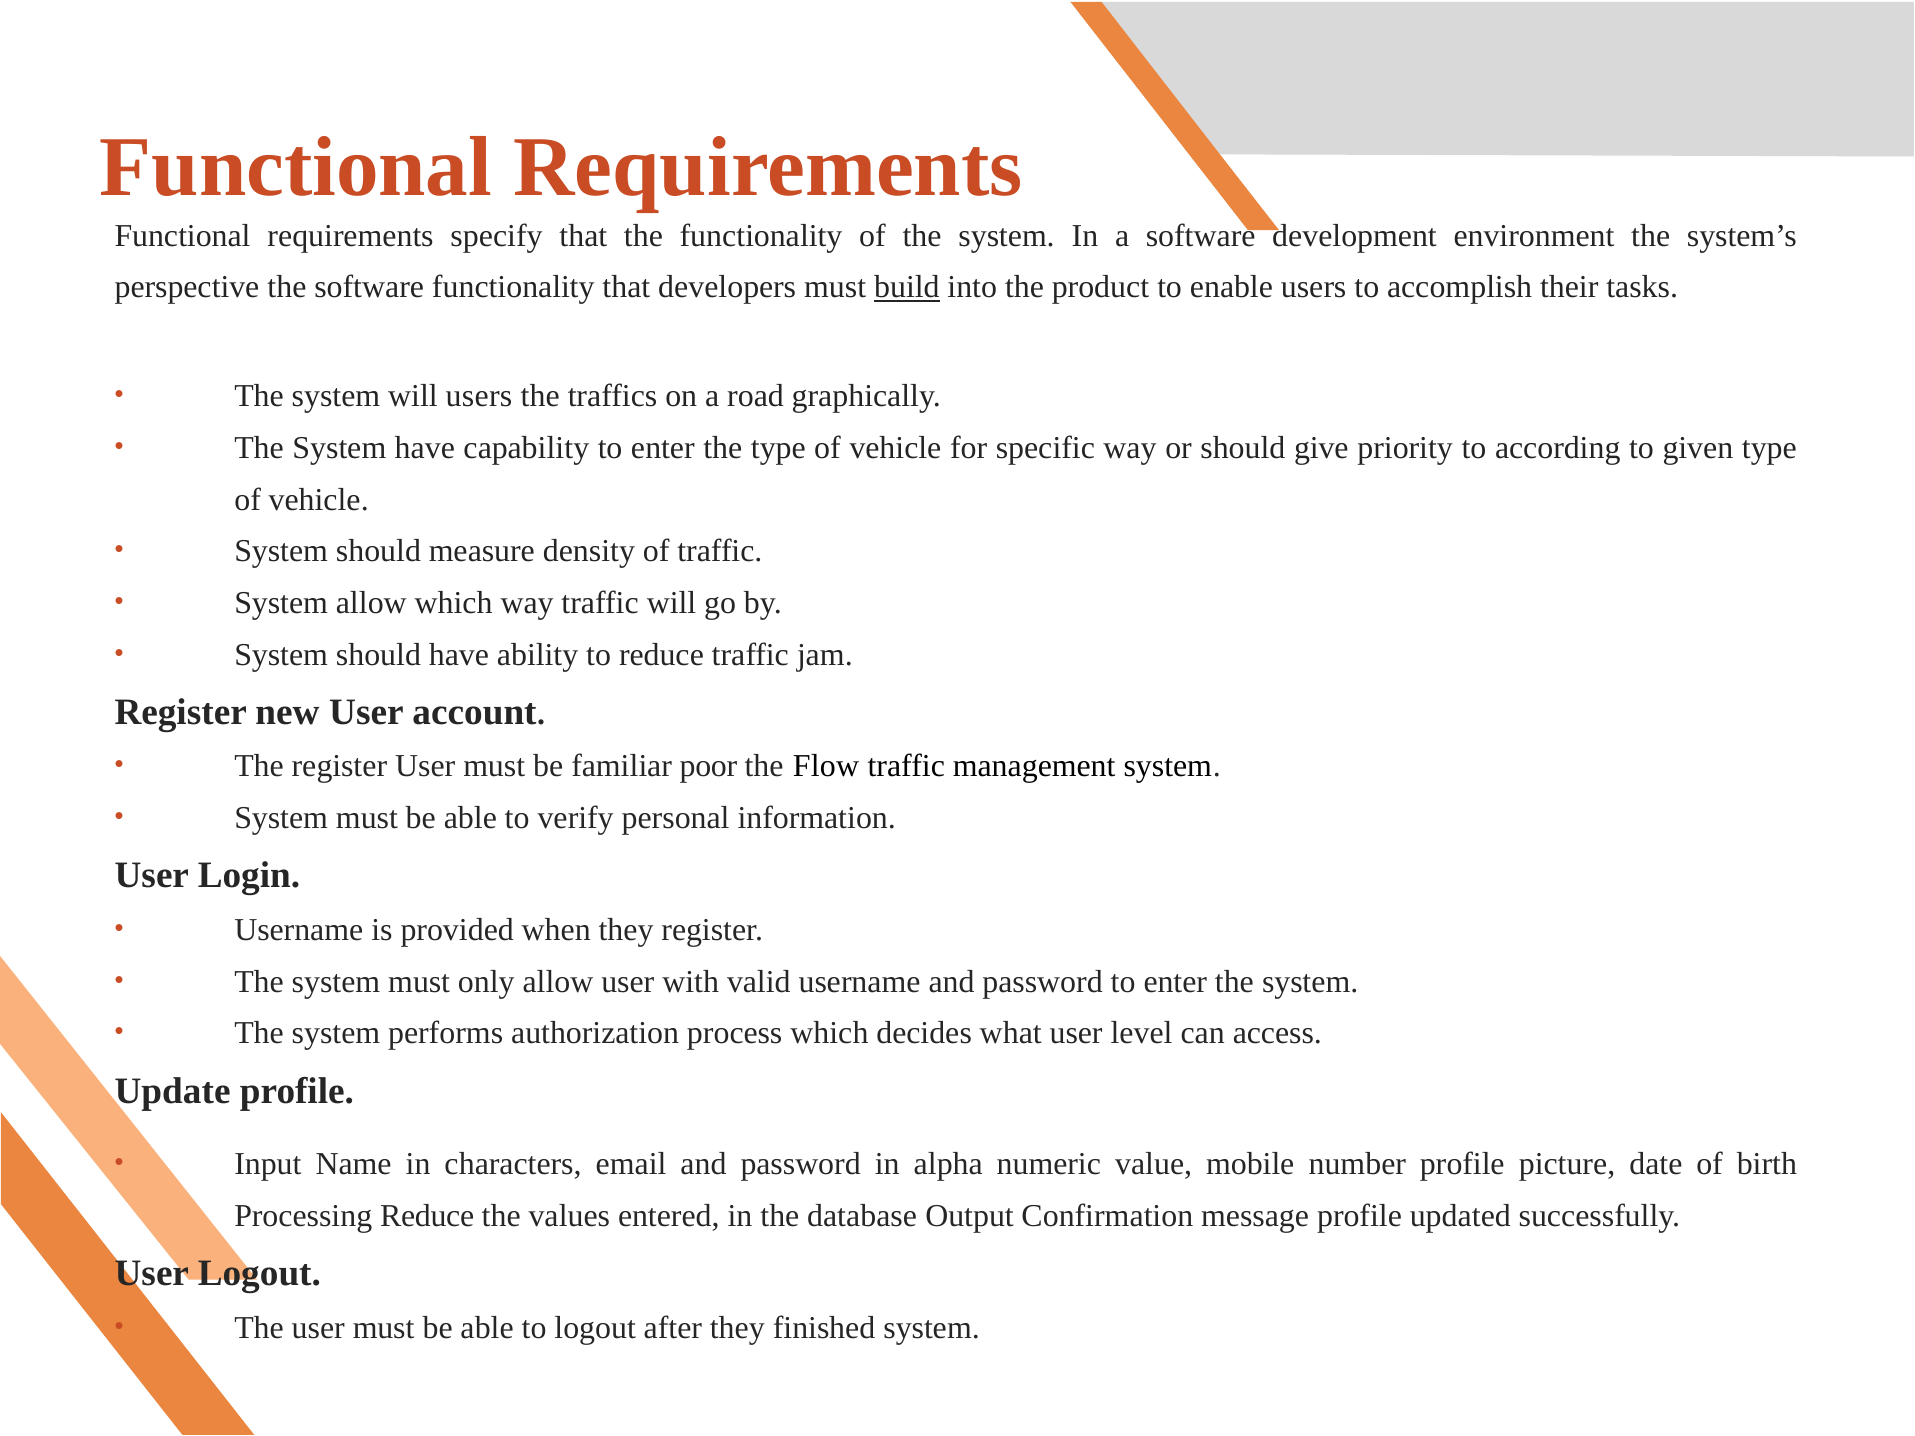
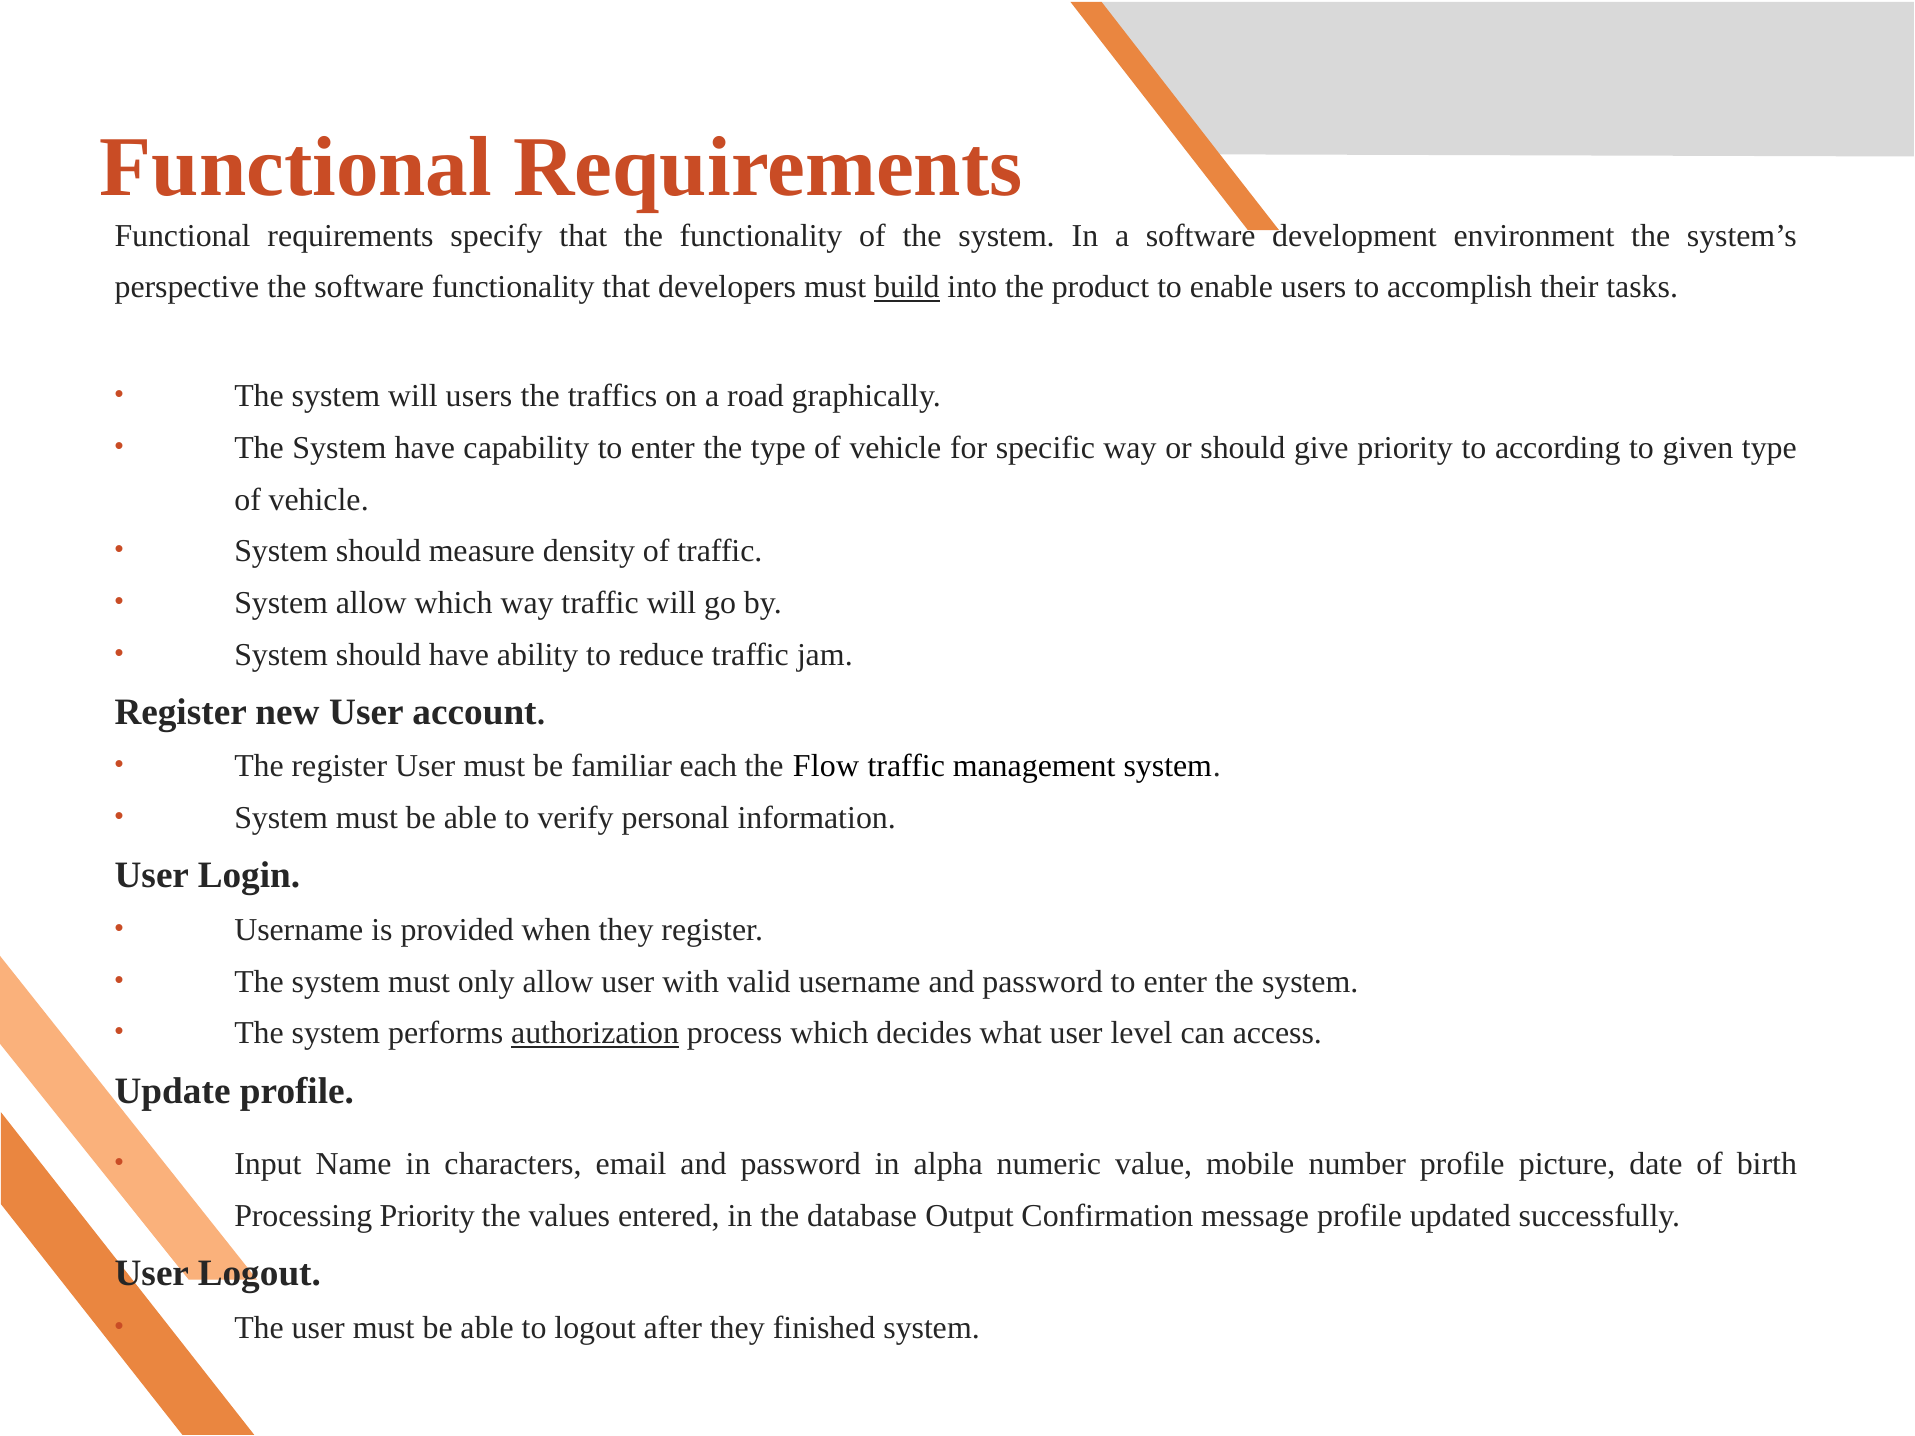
poor: poor -> each (708, 767)
authorization underline: none -> present (595, 1033)
Processing Reduce: Reduce -> Priority (427, 1216)
